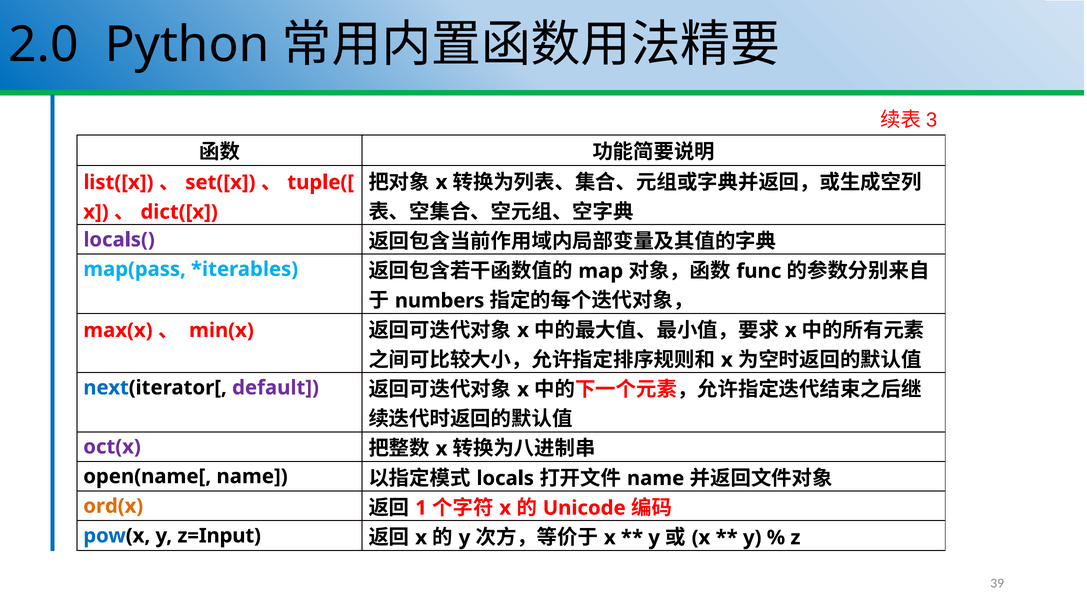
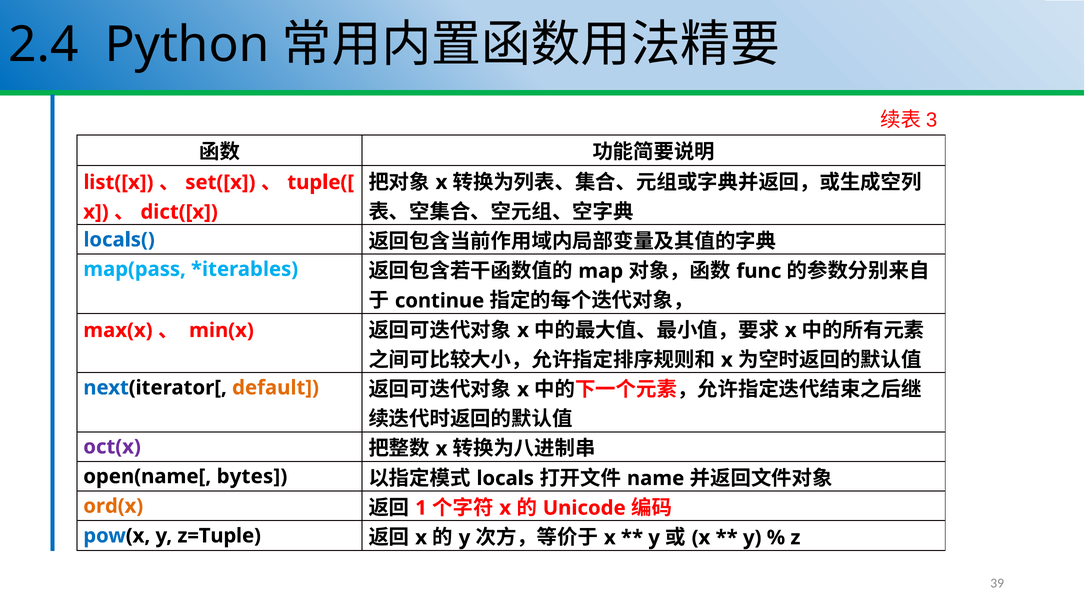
2.0: 2.0 -> 2.4 (43, 45)
locals( colour: purple -> blue (119, 240)
numbers: numbers -> continue (440, 301)
default colour: purple -> orange (276, 388)
open(name[ name: name -> bytes (252, 477)
z=Input: z=Input -> z=Tuple (219, 536)
